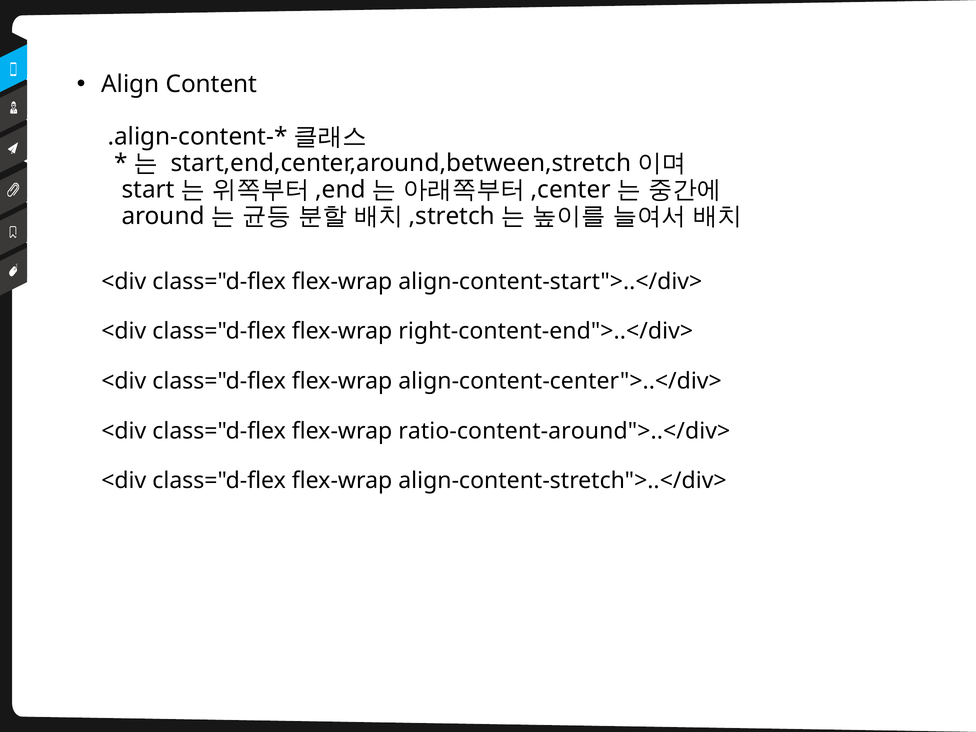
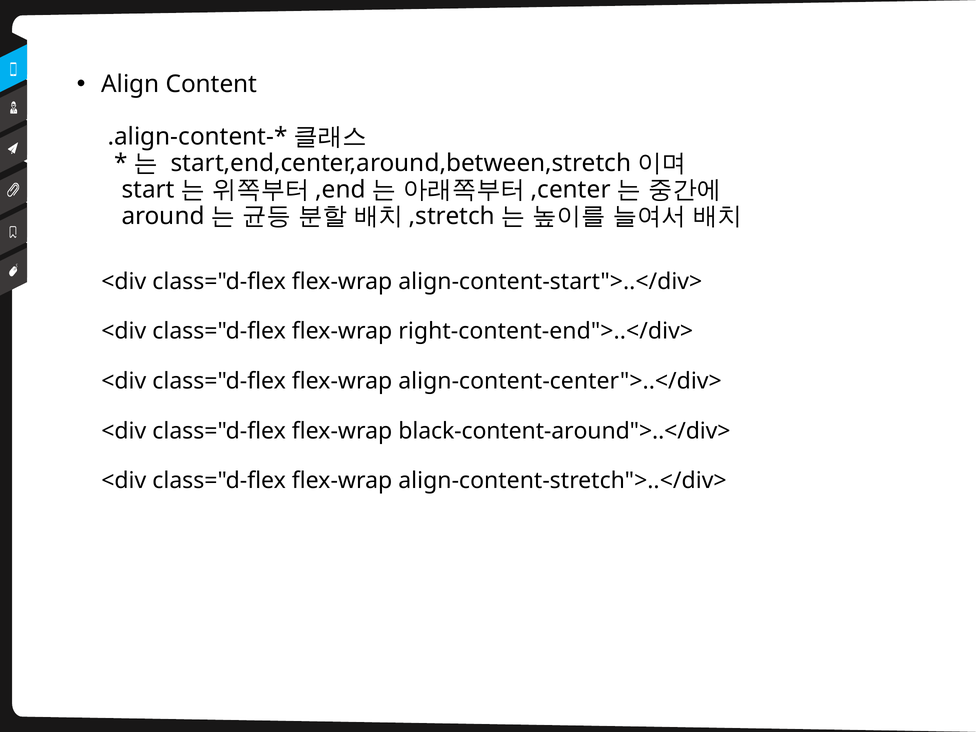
ratio-content-around">..</div>: ratio-content-around">..</div> -> black-content-around">..</div> (564, 431)
